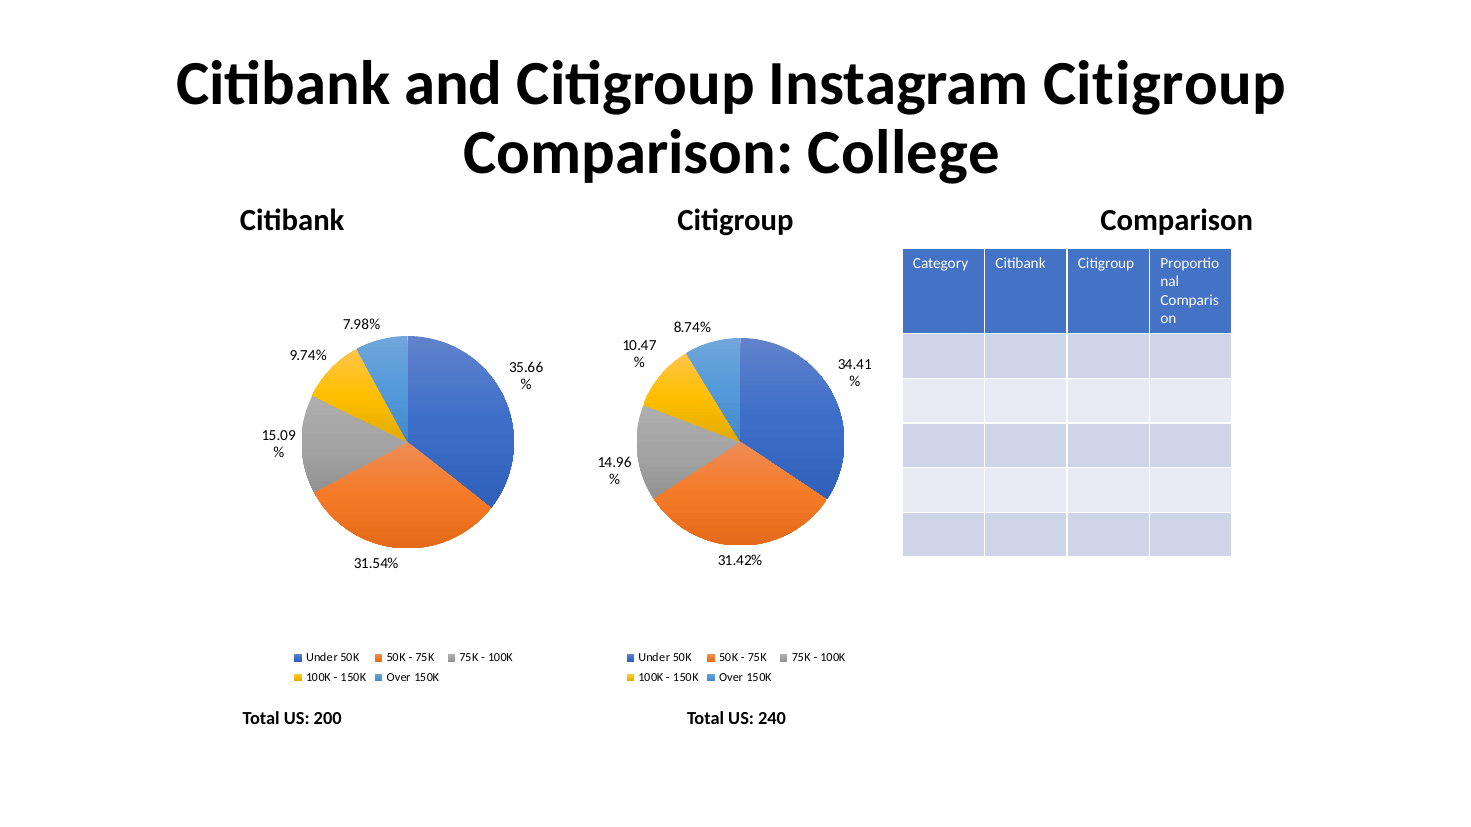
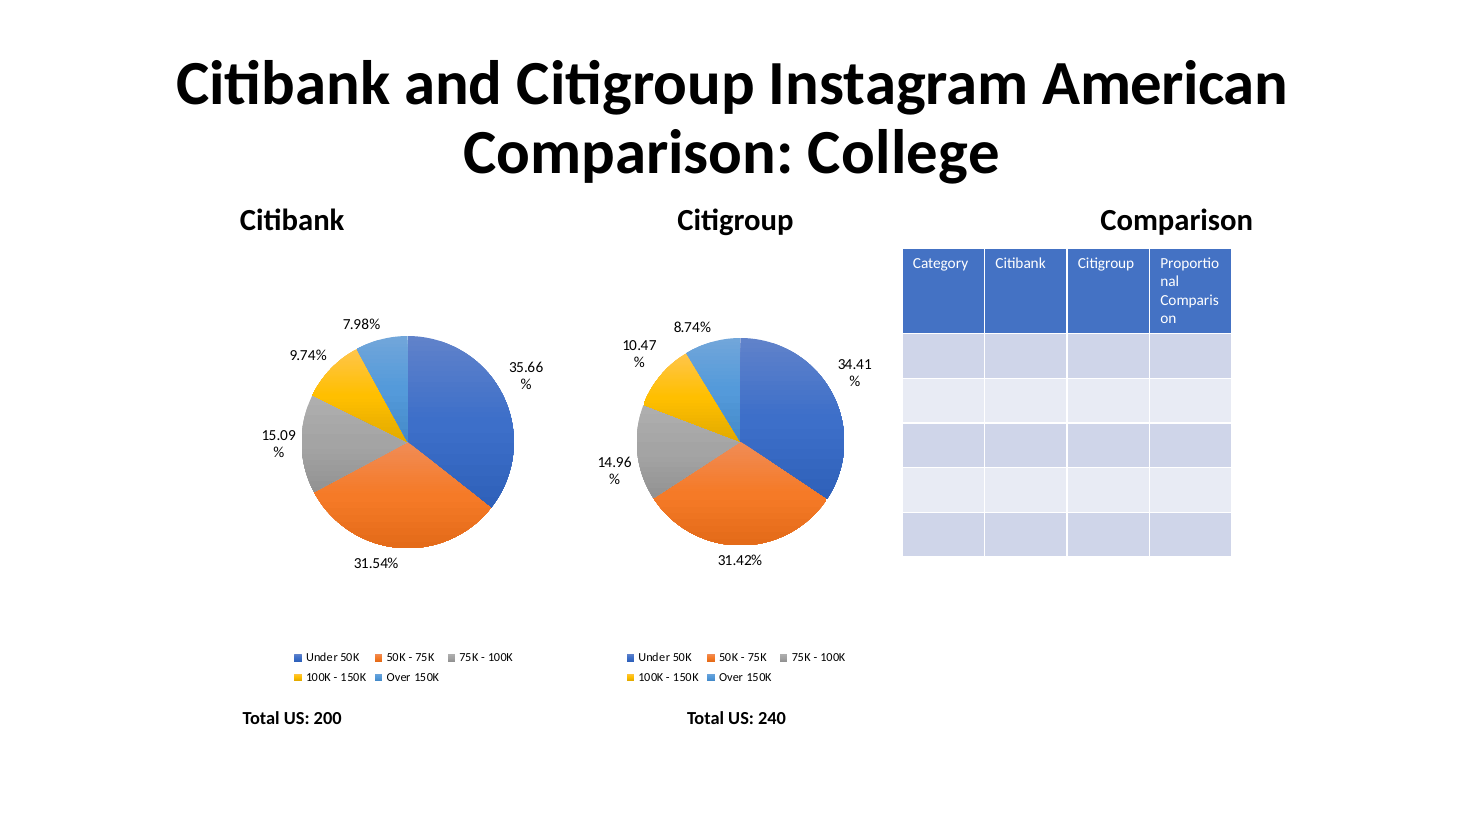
Instagram Citigroup: Citigroup -> American (1165, 84)
